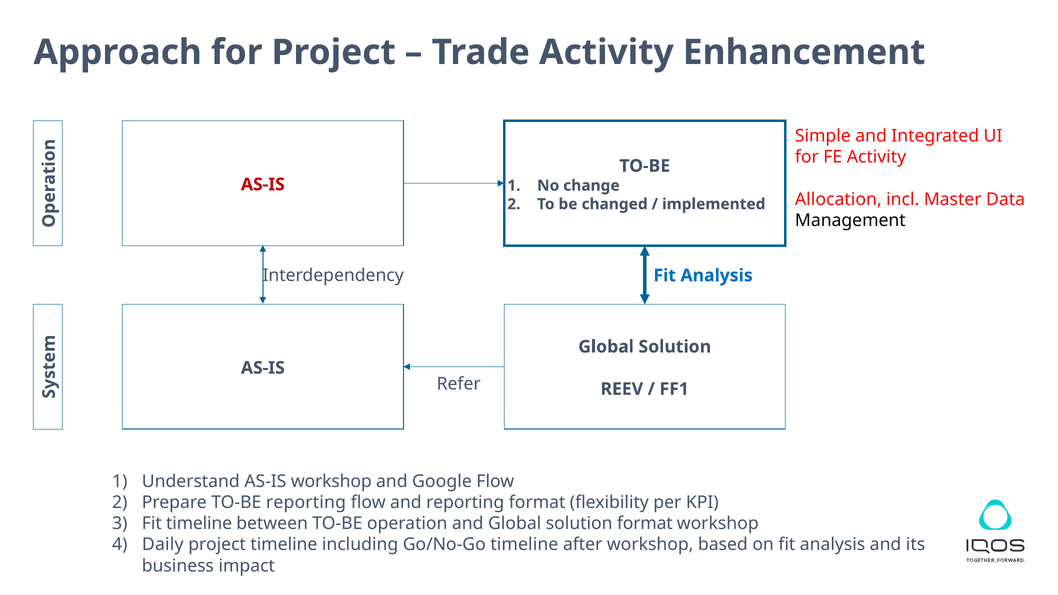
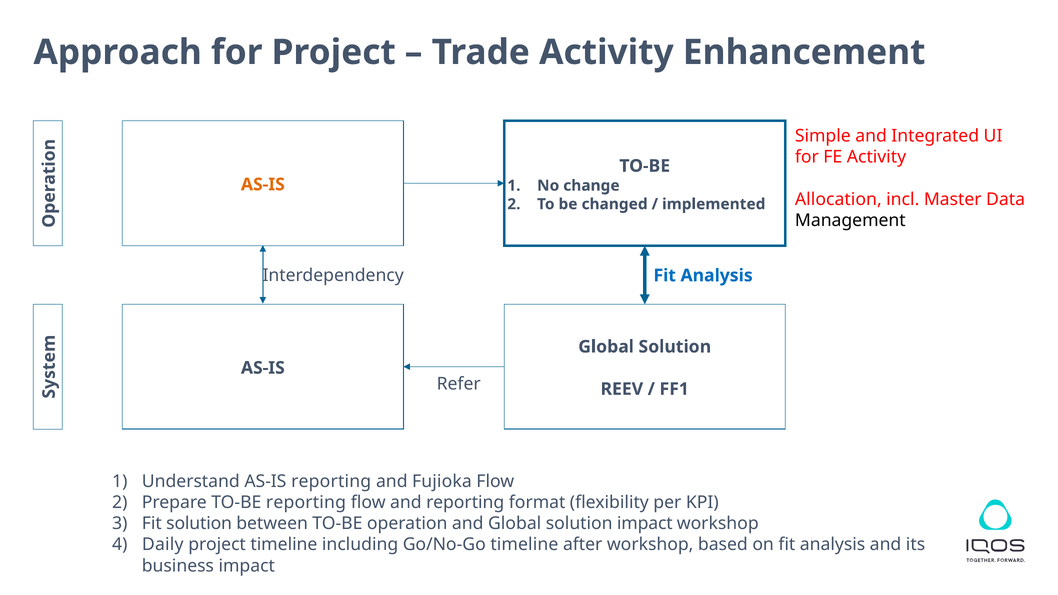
AS-IS colour: red -> orange (263, 184)
AS-IS workshop: workshop -> reporting (331, 481)
Google: Google -> Fujioka (442, 481)
Fit timeline: timeline -> solution (199, 524)
solution format: format -> impact (645, 524)
